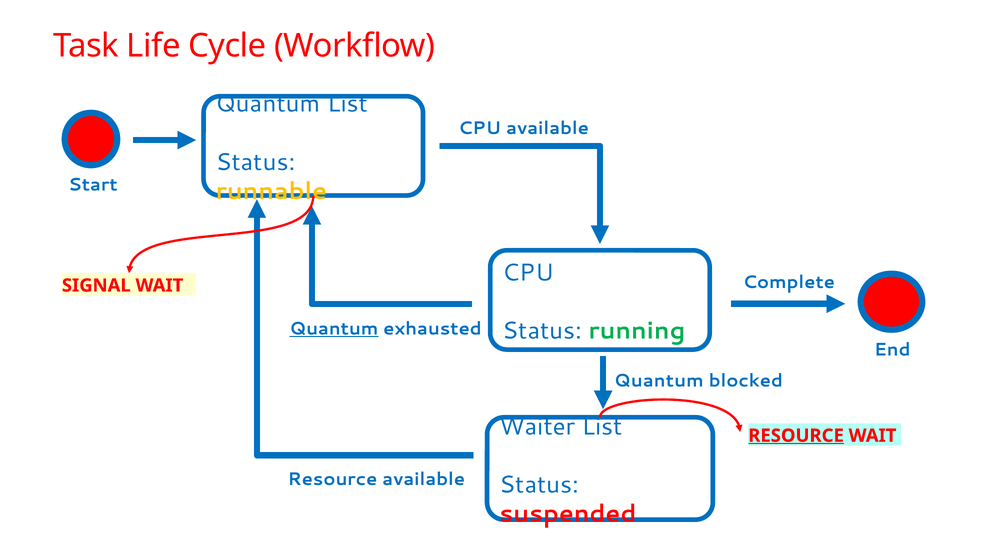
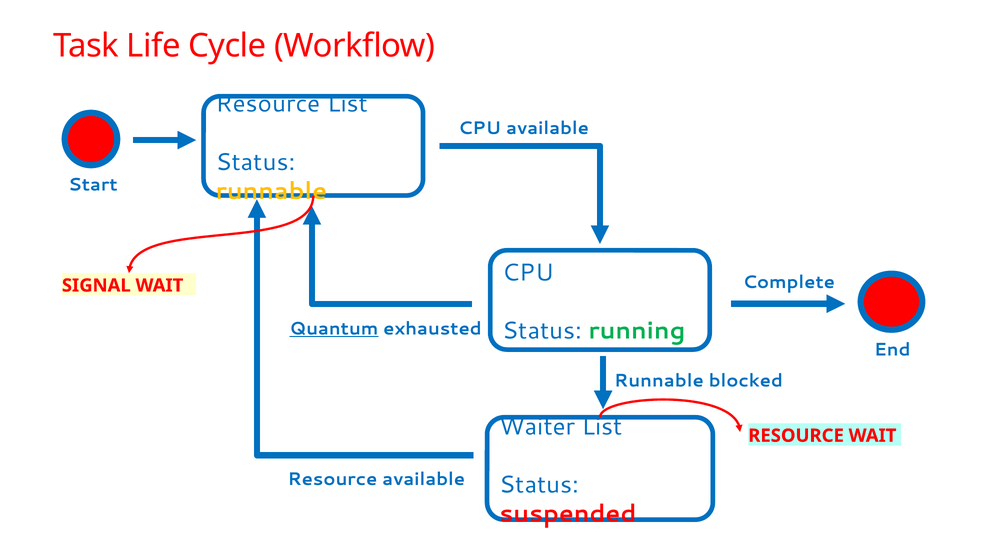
Quantum: Quantum -> Resource (268, 104)
Quantum: Quantum -> Runnable (659, 381)
RESOURCE underline: present -> none (796, 436)
